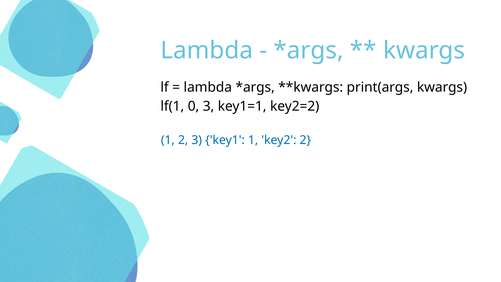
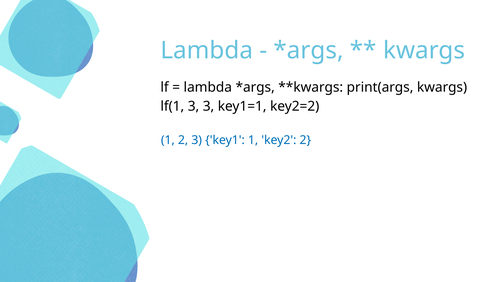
lf(1 0: 0 -> 3 (193, 106)
